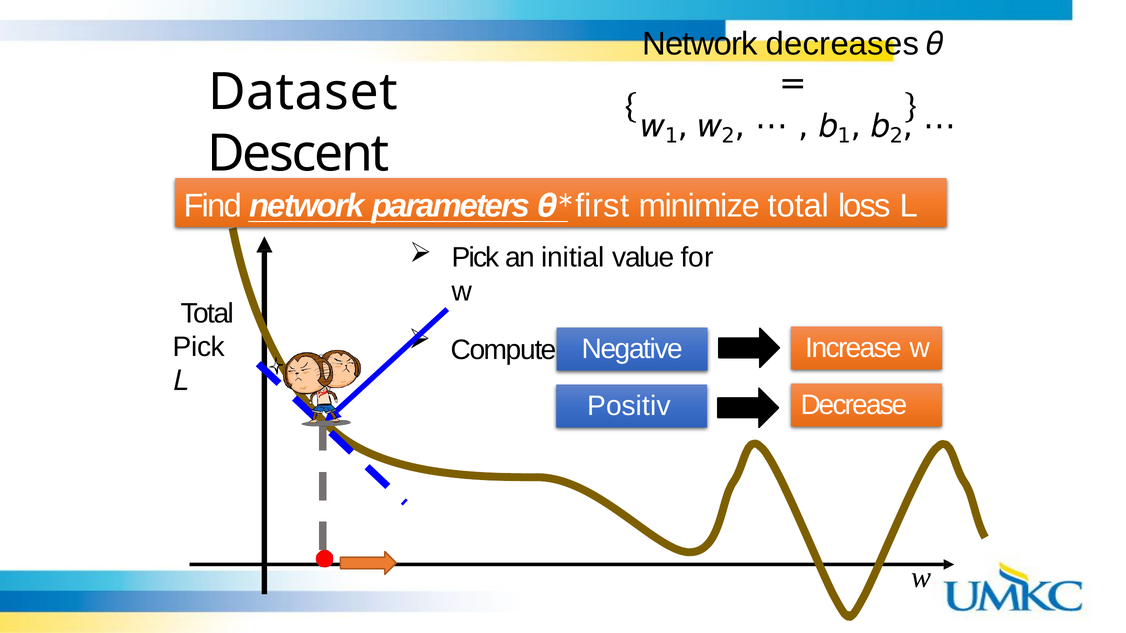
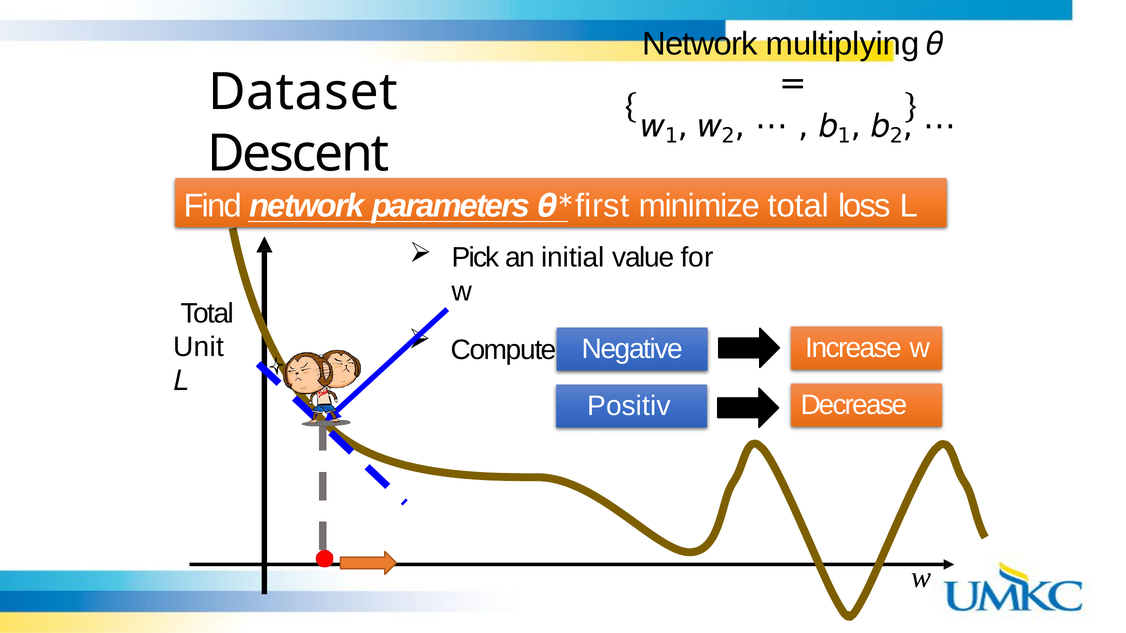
decreases: decreases -> multiplying (843, 44)
Pick: Pick -> Unit (199, 347)
